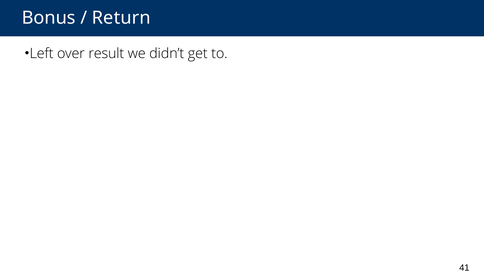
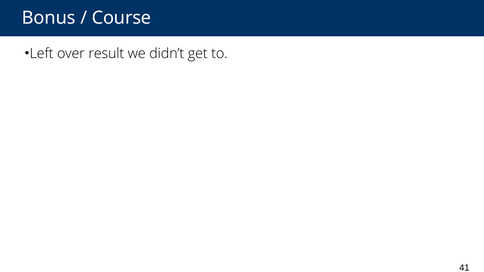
Return: Return -> Course (121, 18)
